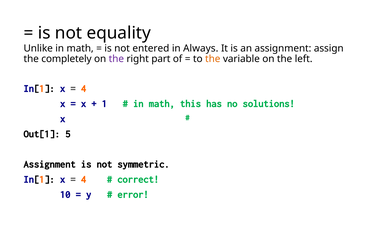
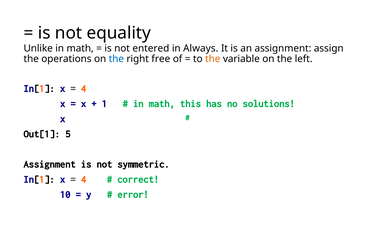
completely: completely -> operations (66, 59)
the colour: purple -> blue (116, 59)
part: part -> free (161, 59)
